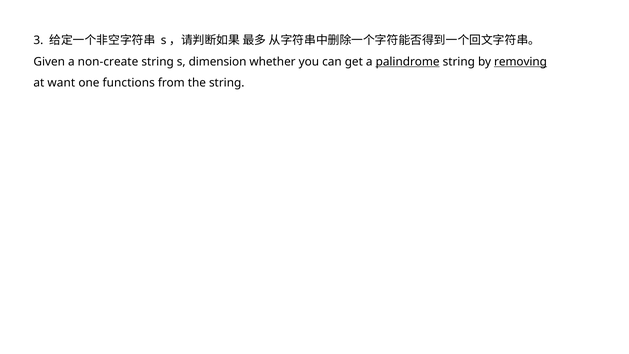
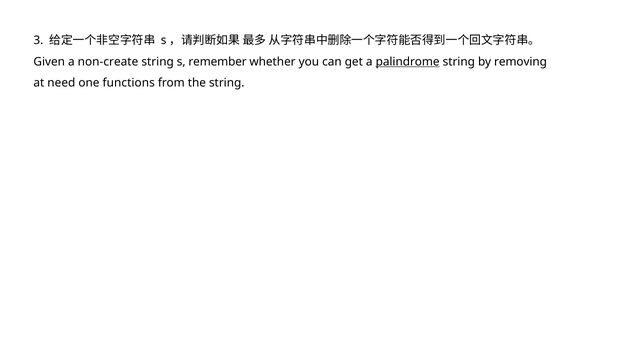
dimension: dimension -> remember (218, 62)
removing underline: present -> none (521, 62)
want: want -> need (61, 83)
